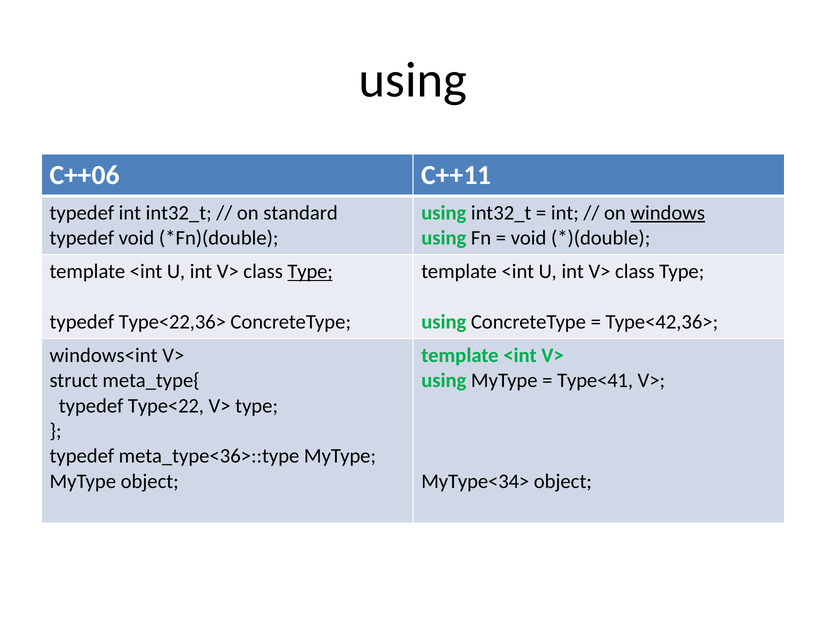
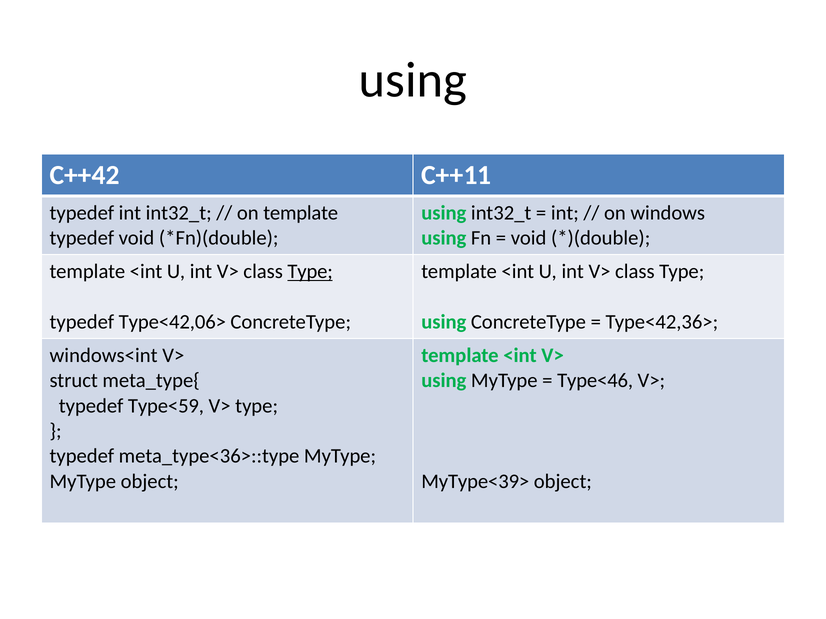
C++06: C++06 -> C++42 (85, 175)
on standard: standard -> template (301, 213)
windows underline: present -> none (668, 213)
Type<22,36>: Type<22,36> -> Type<42,06> (172, 322)
Type<41: Type<41 -> Type<46 (595, 381)
Type<22: Type<22 -> Type<59 (166, 406)
MyType<34>: MyType<34> -> MyType<39> (475, 482)
